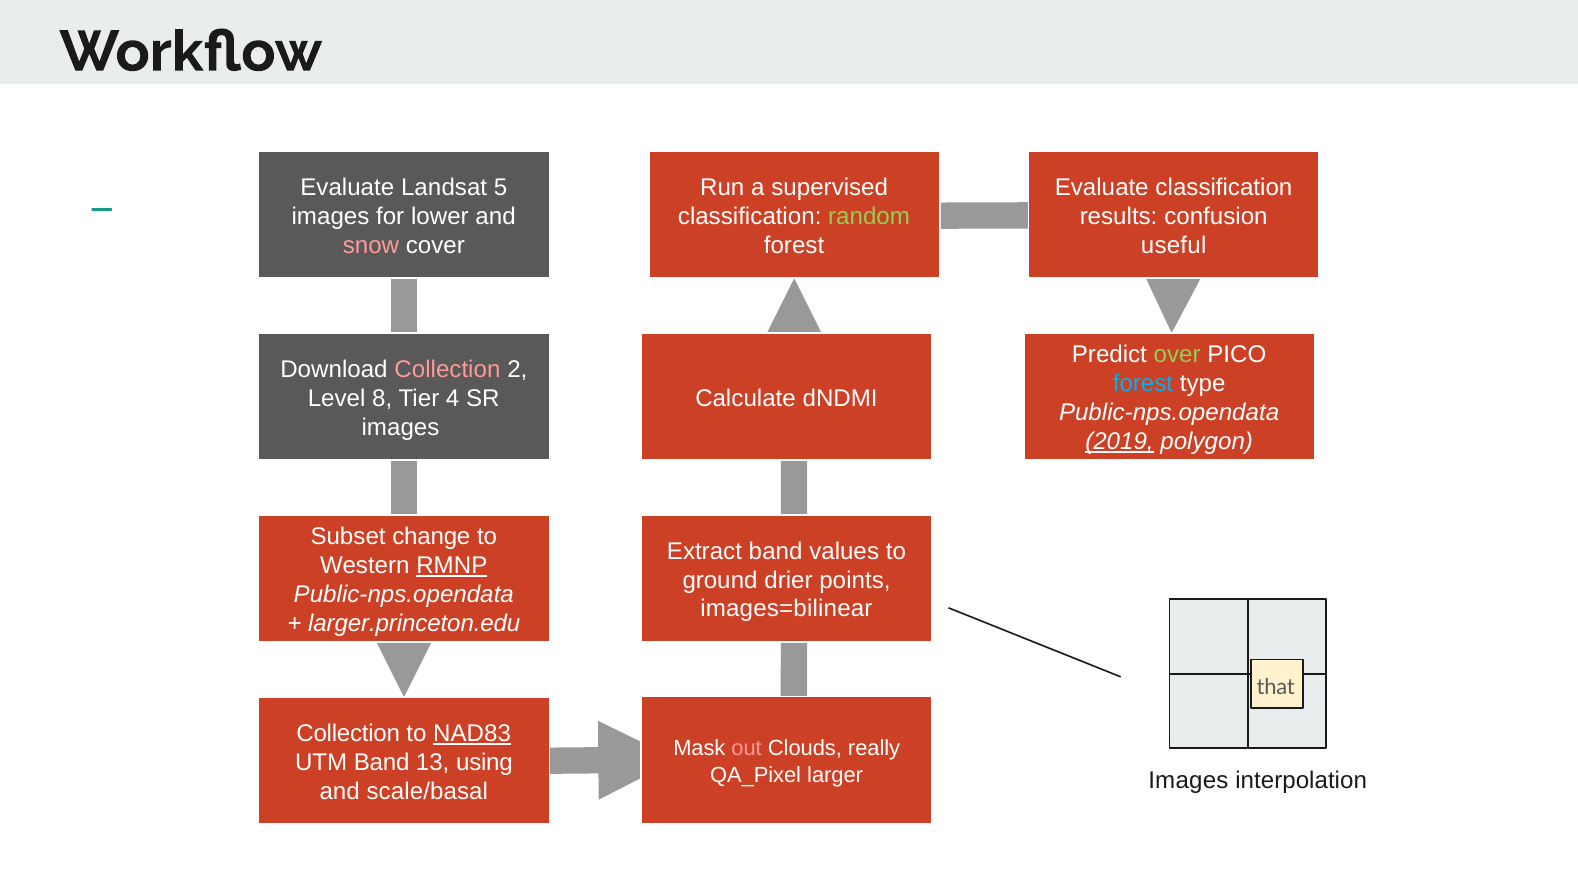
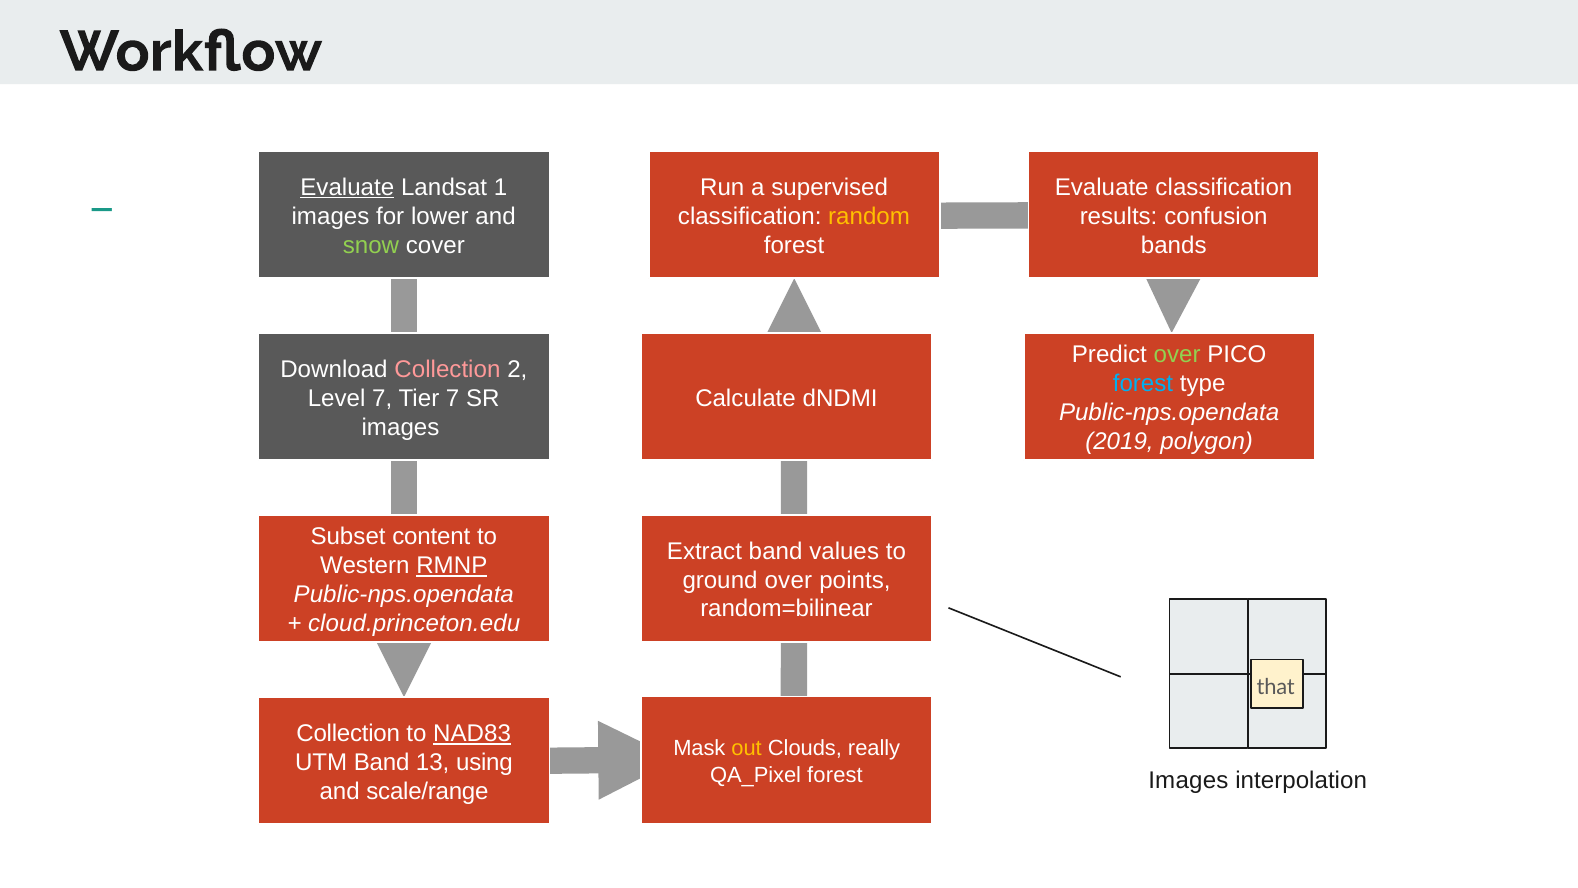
Evaluate underline: none -> present (347, 187)
5: 5 -> 1 (501, 187)
random colour: light green -> yellow (869, 216)
snow colour: pink -> light green (371, 245)
useful: useful -> bands (1174, 245)
Level 8: 8 -> 7 (382, 398)
Tier 4: 4 -> 7 (453, 398)
2019 underline: present -> none (1119, 442)
change: change -> content (431, 537)
ground drier: drier -> over (788, 580)
images=bilinear: images=bilinear -> random=bilinear (787, 609)
larger.princeton.edu: larger.princeton.edu -> cloud.princeton.edu (414, 623)
out colour: pink -> yellow (747, 748)
QA_Pixel larger: larger -> forest (835, 775)
scale/basal: scale/basal -> scale/range (427, 791)
